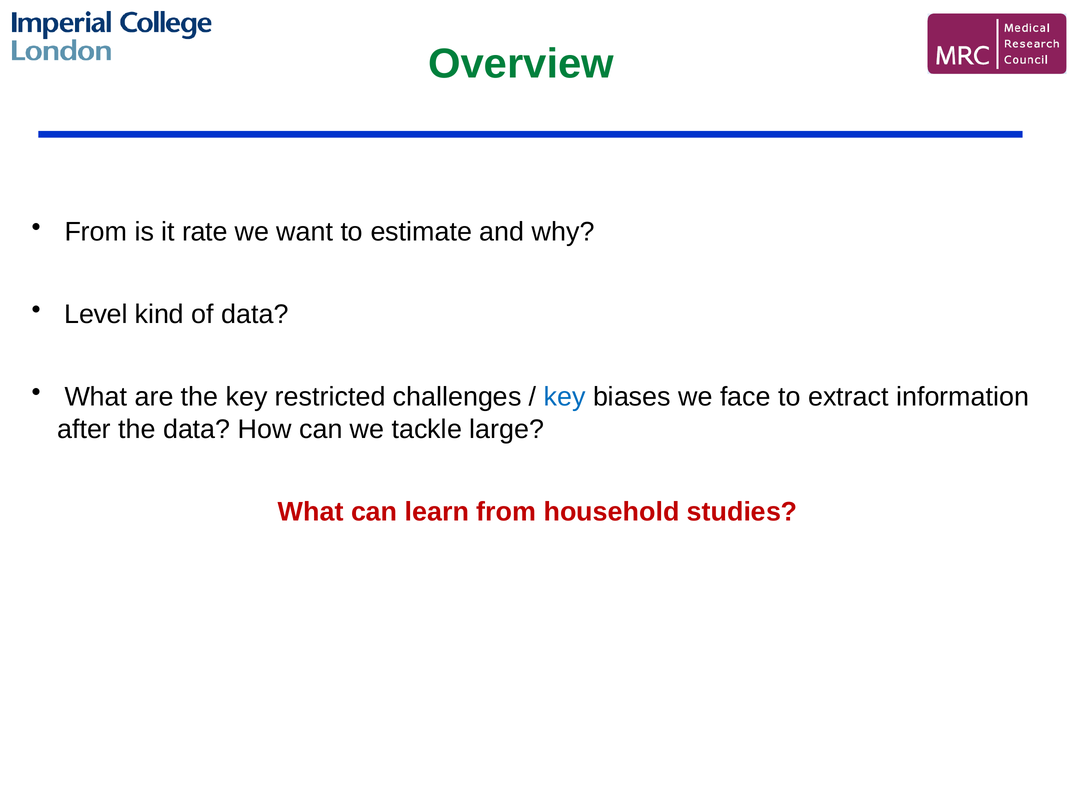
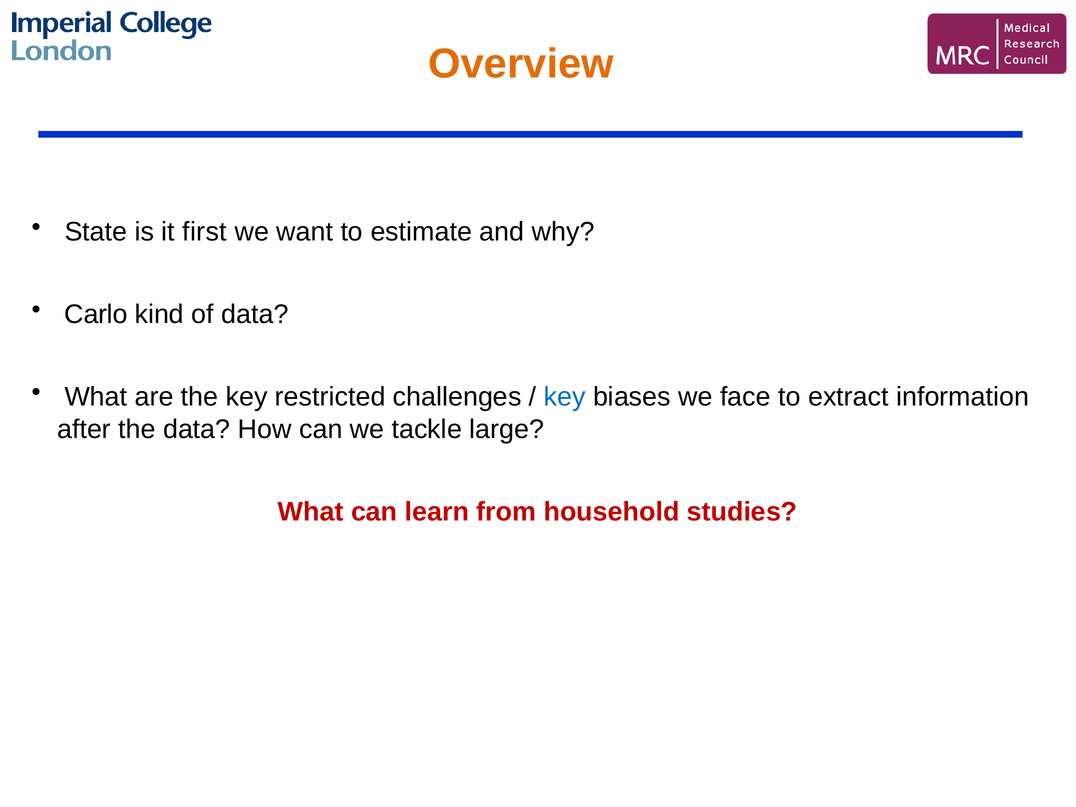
Overview colour: green -> orange (521, 64)
From: From -> State (96, 232)
rate: rate -> first (205, 232)
Level: Level -> Carlo (96, 314)
